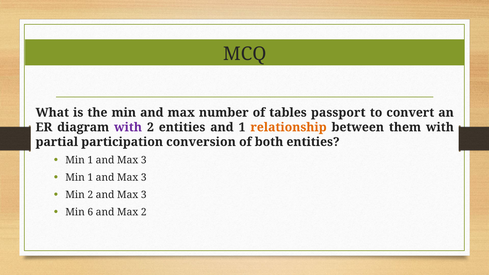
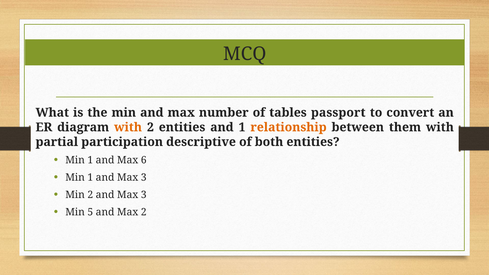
with colour: purple -> orange (128, 127)
conversion: conversion -> descriptive (201, 142)
3: 3 -> 6 (144, 160)
6: 6 -> 5 (90, 212)
